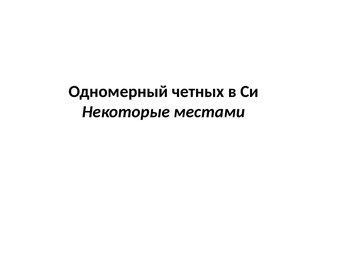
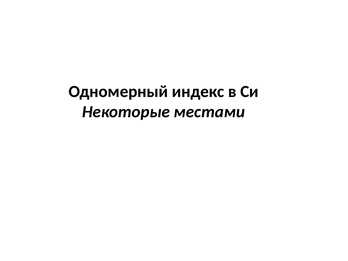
четных: четных -> индекс (198, 92)
